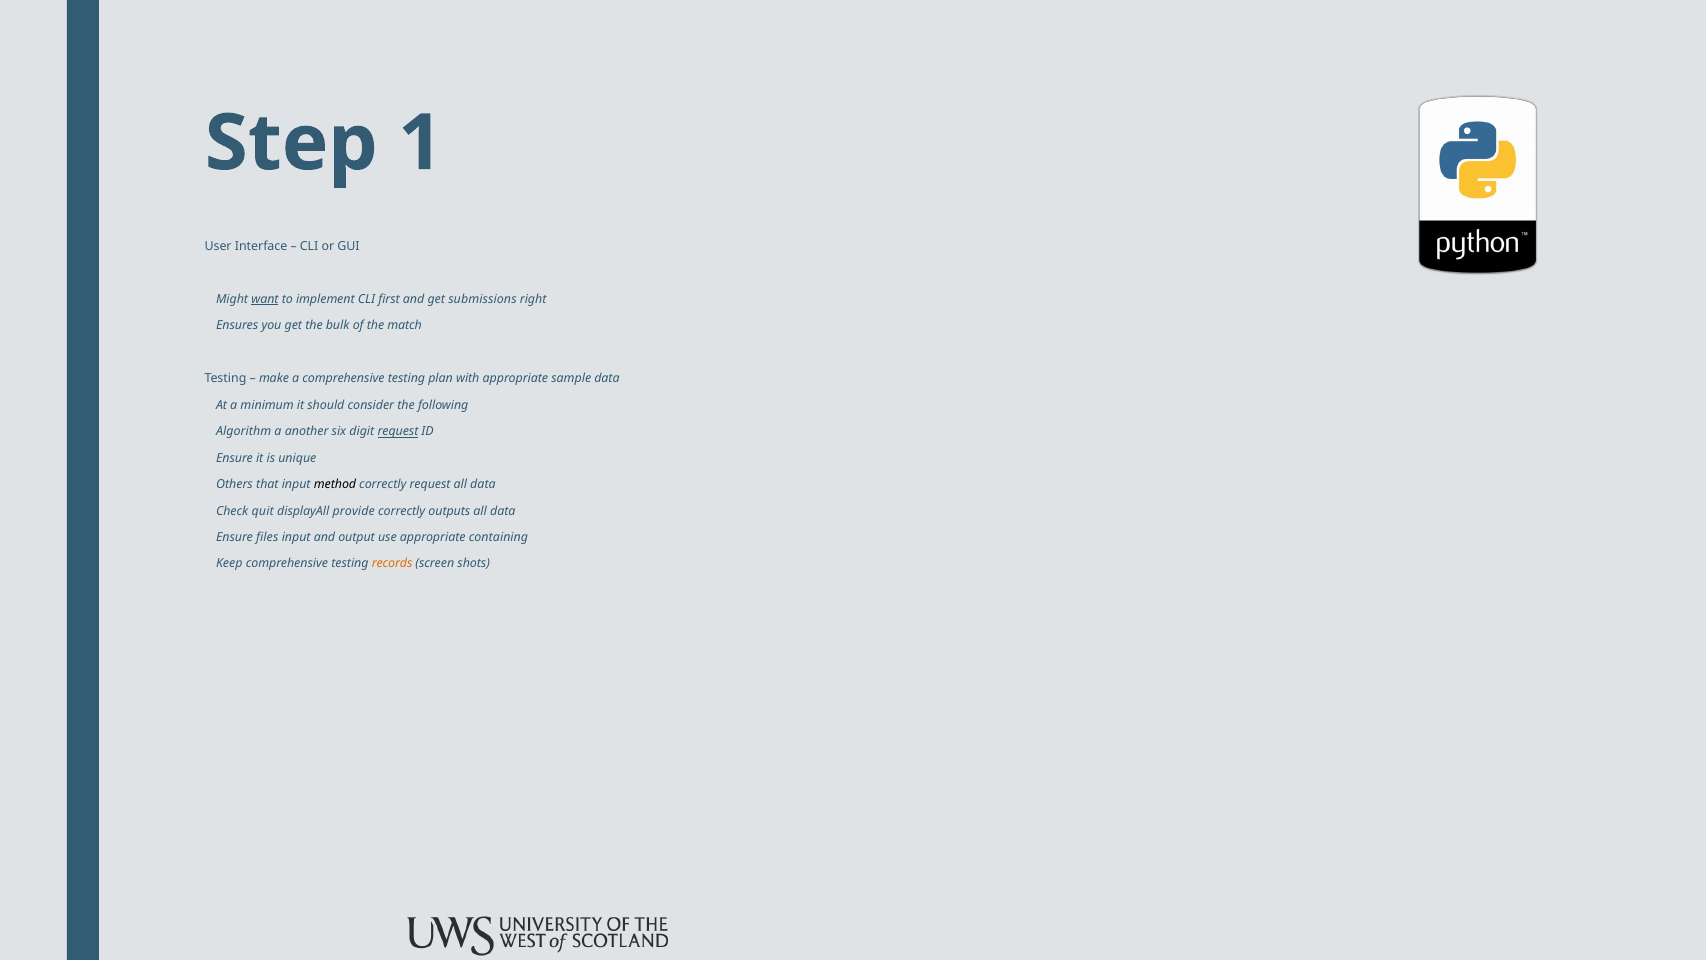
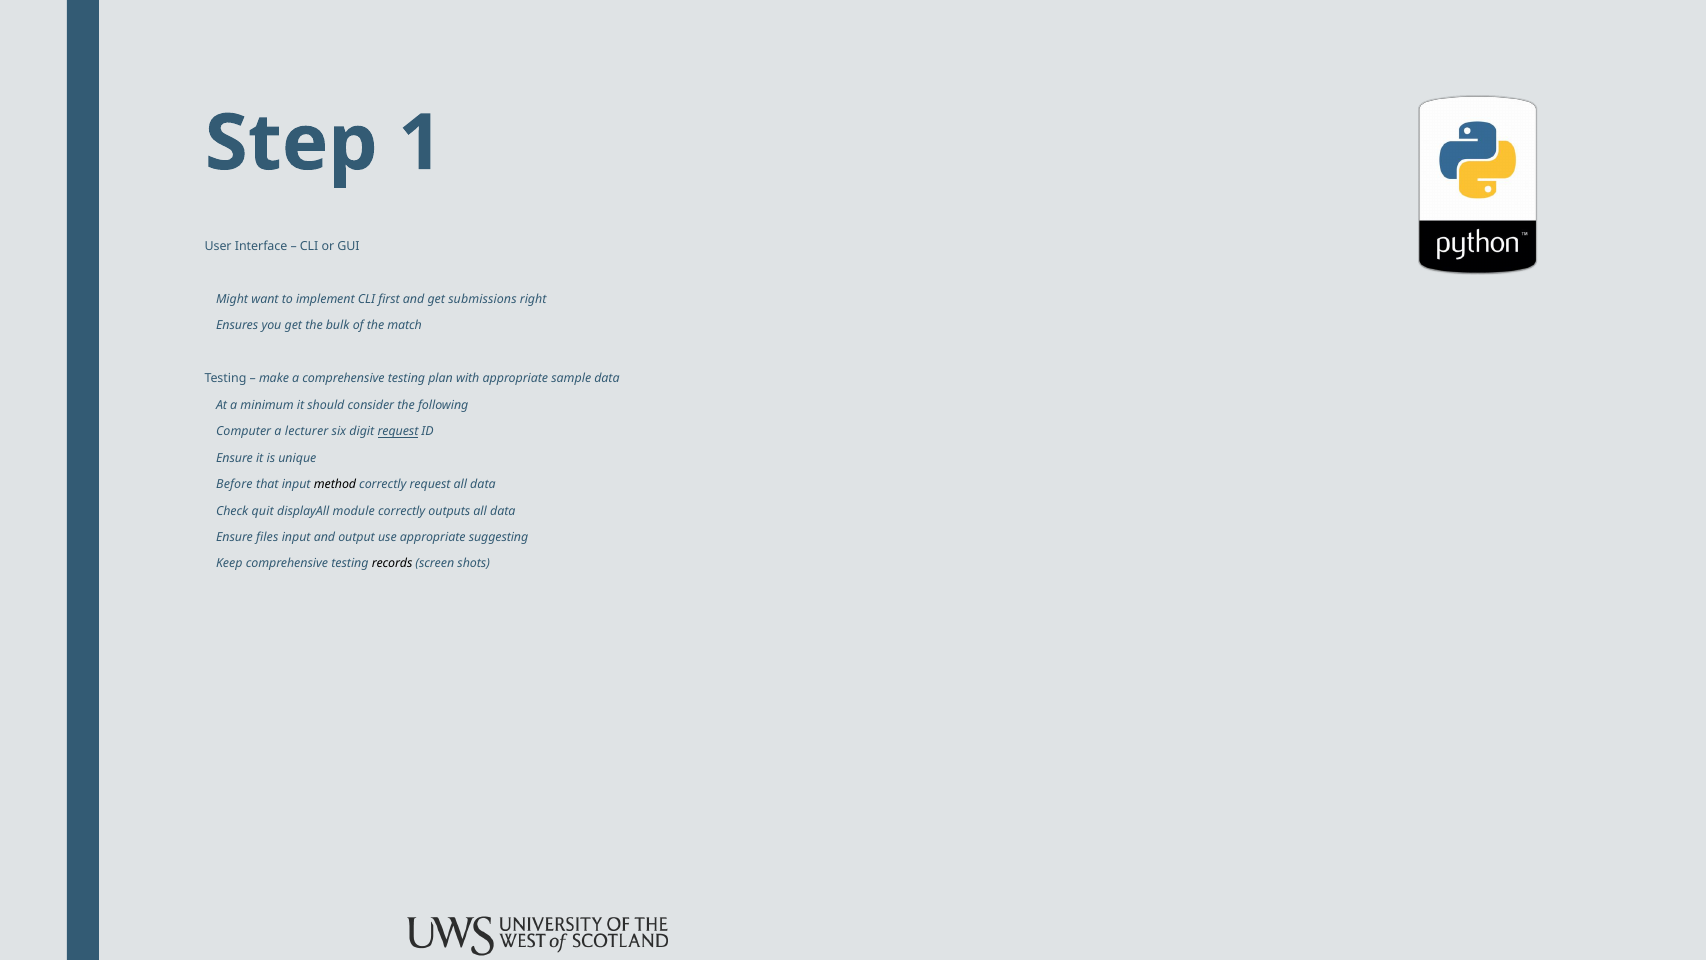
want underline: present -> none (265, 299)
Algorithm: Algorithm -> Computer (244, 431)
another: another -> lecturer (307, 431)
Others: Others -> Before (234, 484)
provide: provide -> module (354, 511)
containing: containing -> suggesting (499, 537)
records colour: orange -> black (392, 564)
